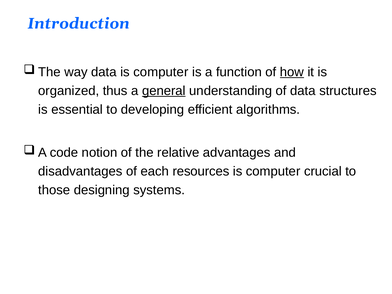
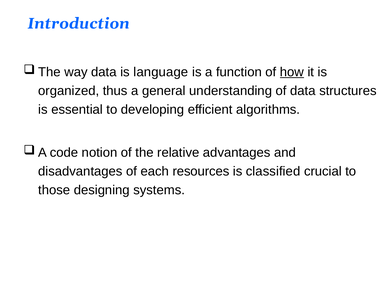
data is computer: computer -> language (161, 72)
general underline: present -> none (164, 91)
computer: computer -> classified (273, 171)
